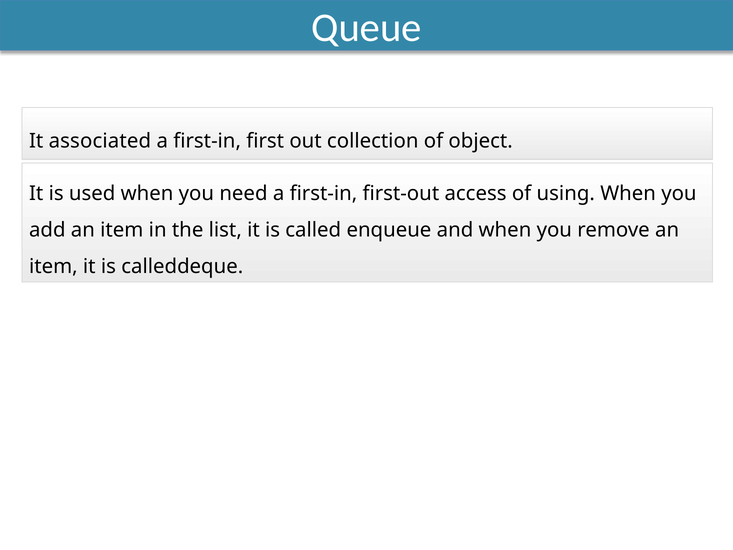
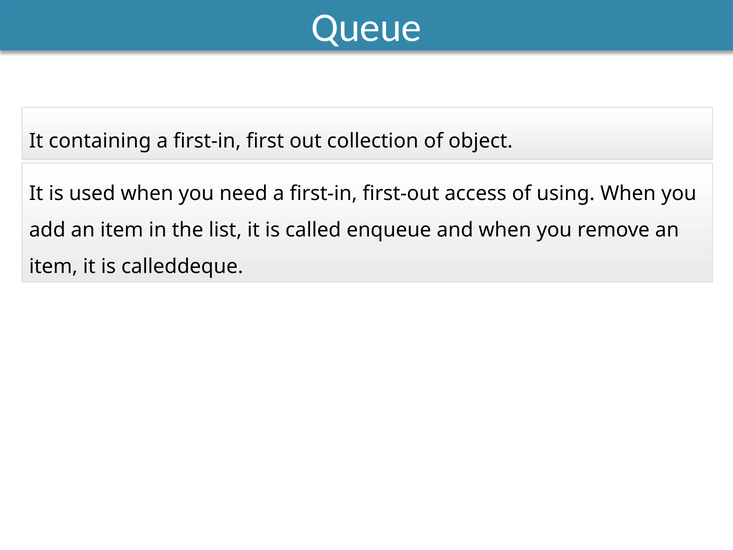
associated: associated -> containing (100, 141)
